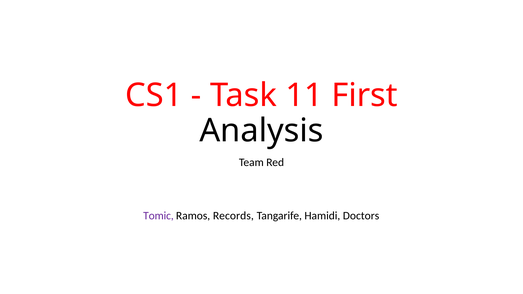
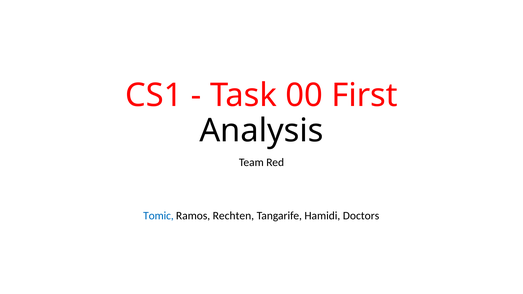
11: 11 -> 00 (304, 95)
Tomic colour: purple -> blue (158, 216)
Records: Records -> Rechten (233, 216)
